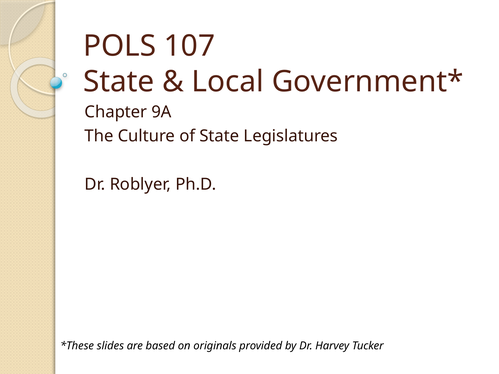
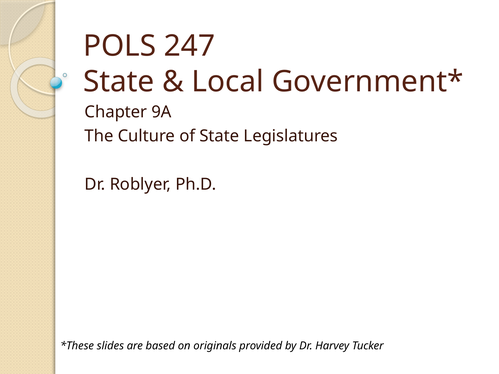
107: 107 -> 247 (190, 46)
